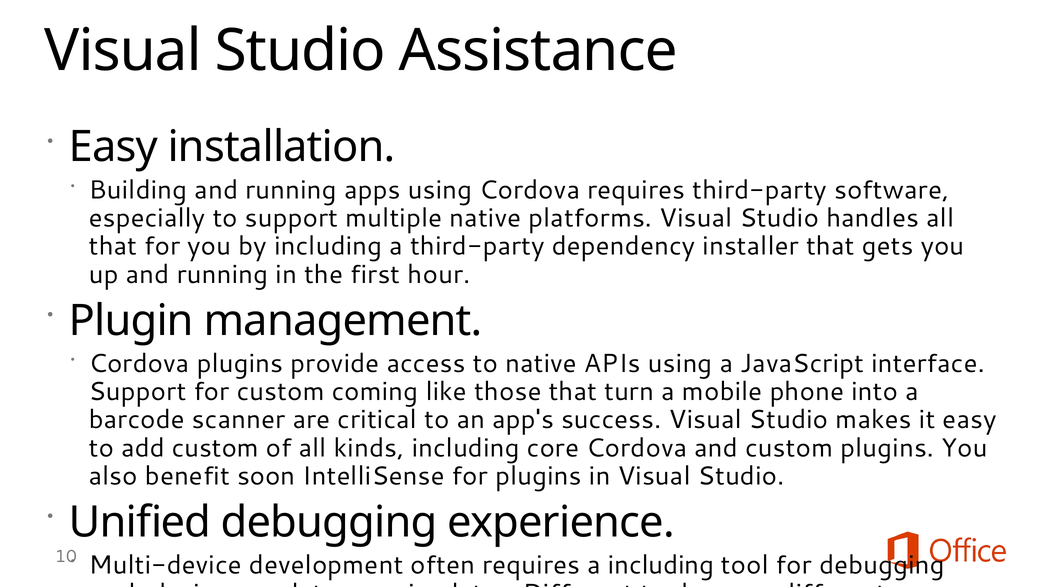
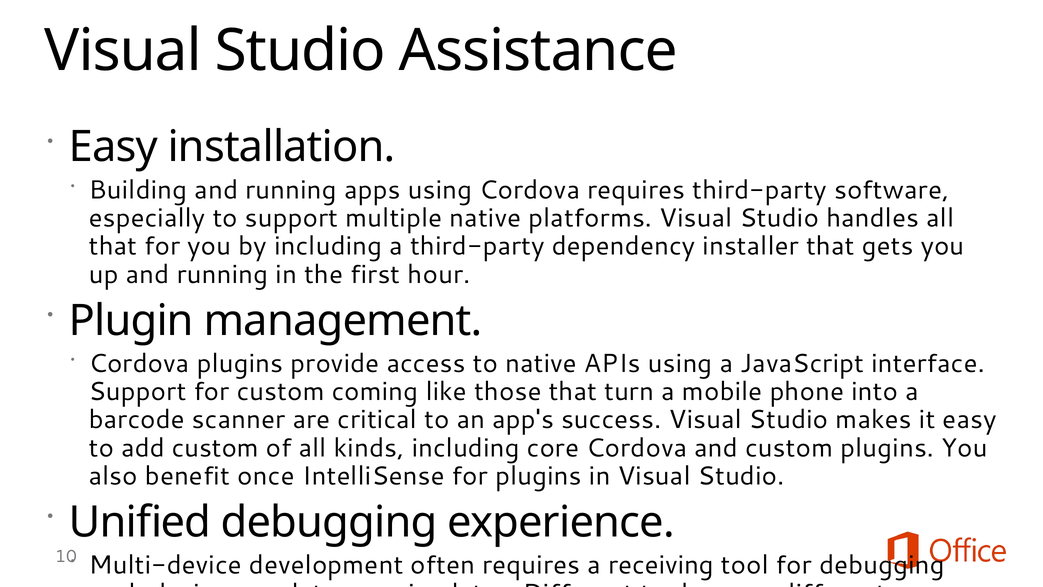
benefit soon: soon -> once (266, 476)
a including: including -> receiving (661, 565)
